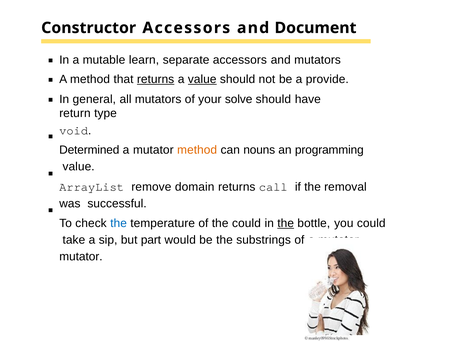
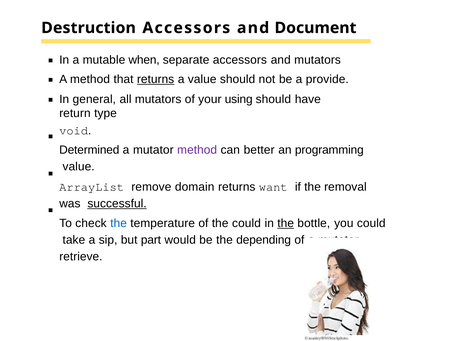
Constructor: Constructor -> Destruction (89, 28)
learn: learn -> when (144, 60)
value underline: present -> none (202, 79)
solve: solve -> using (239, 99)
method colour: orange -> purple (197, 150)
nouns: nouns -> better (259, 150)
call: call -> want (273, 187)
successful underline: none -> present (117, 204)
substrings: substrings -> depending (264, 240)
mutator: mutator -> retrieve (81, 257)
